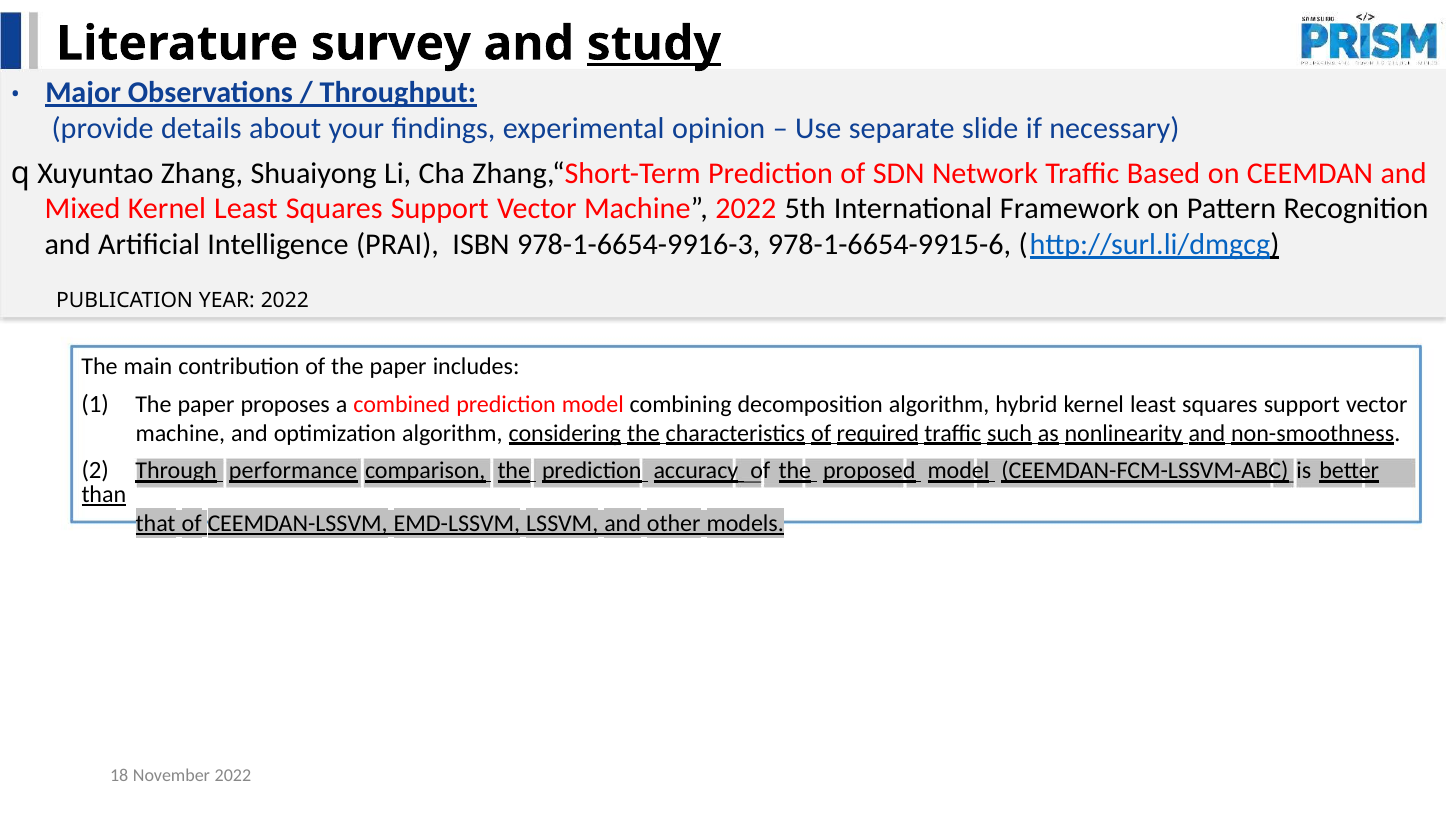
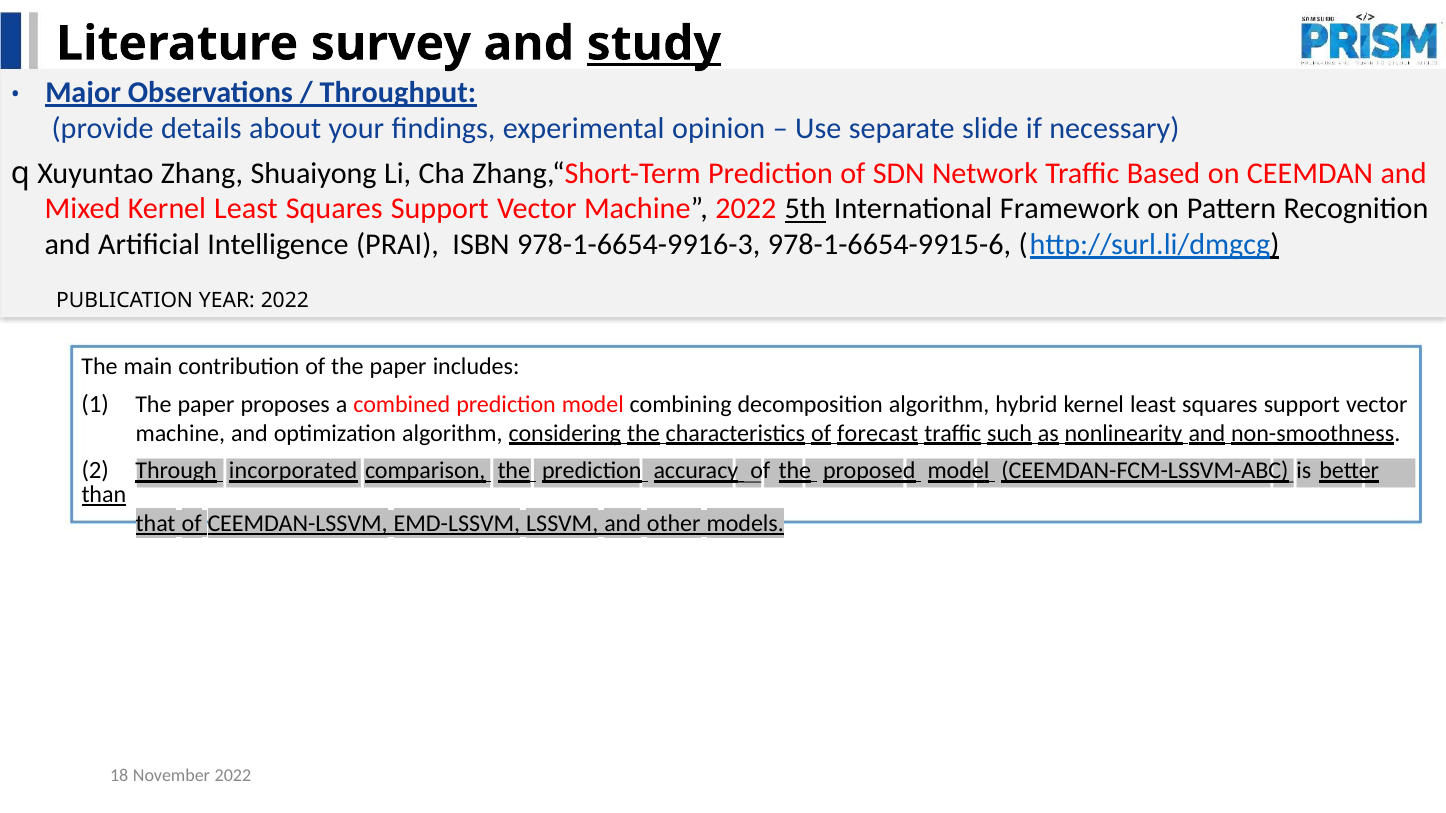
5th underline: none -> present (805, 209)
required: required -> forecast (878, 433)
performance: performance -> incorporated (293, 471)
